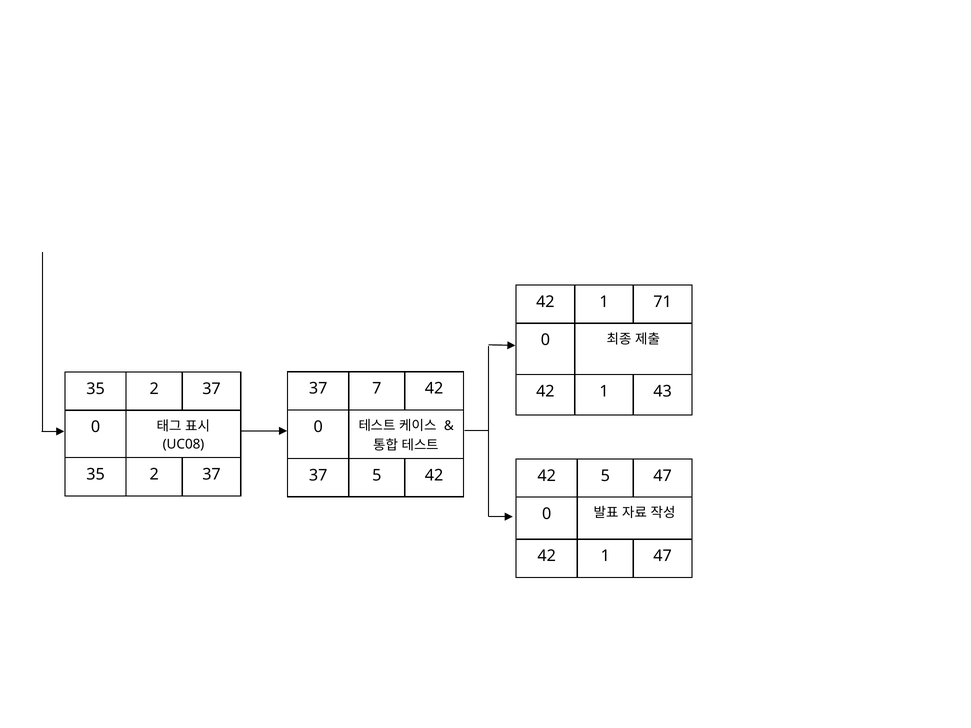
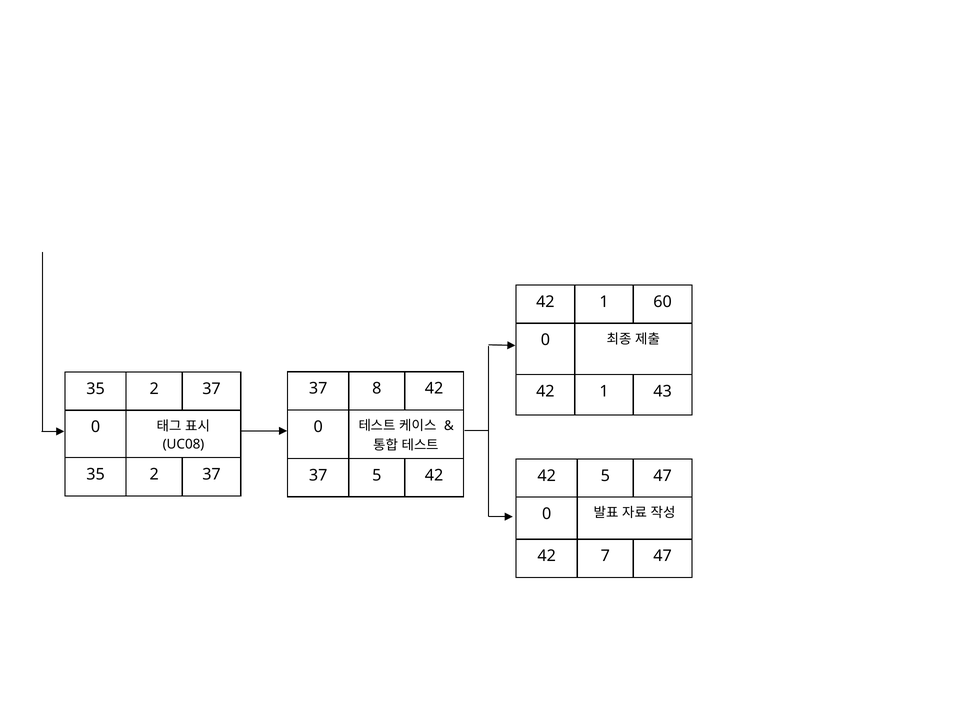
71: 71 -> 60 (663, 302)
7: 7 -> 8 (377, 389)
1: 1 -> 7 (605, 556)
